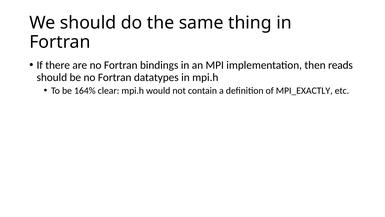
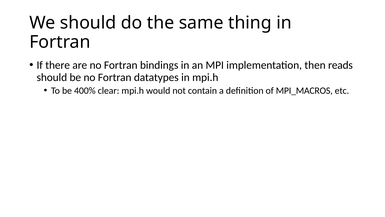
164%: 164% -> 400% (85, 90)
MPI_EXACTLY: MPI_EXACTLY -> MPI_MACROS (304, 90)
